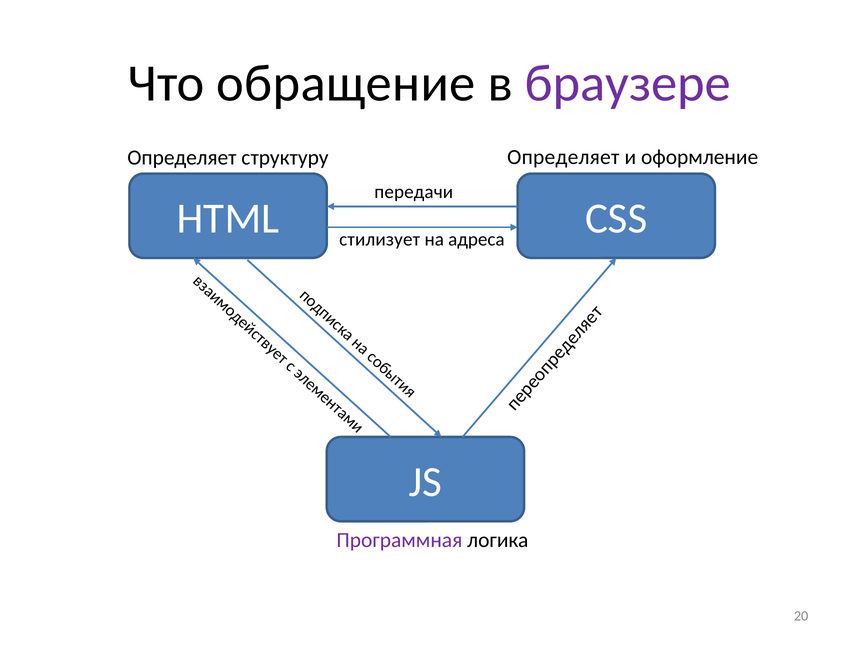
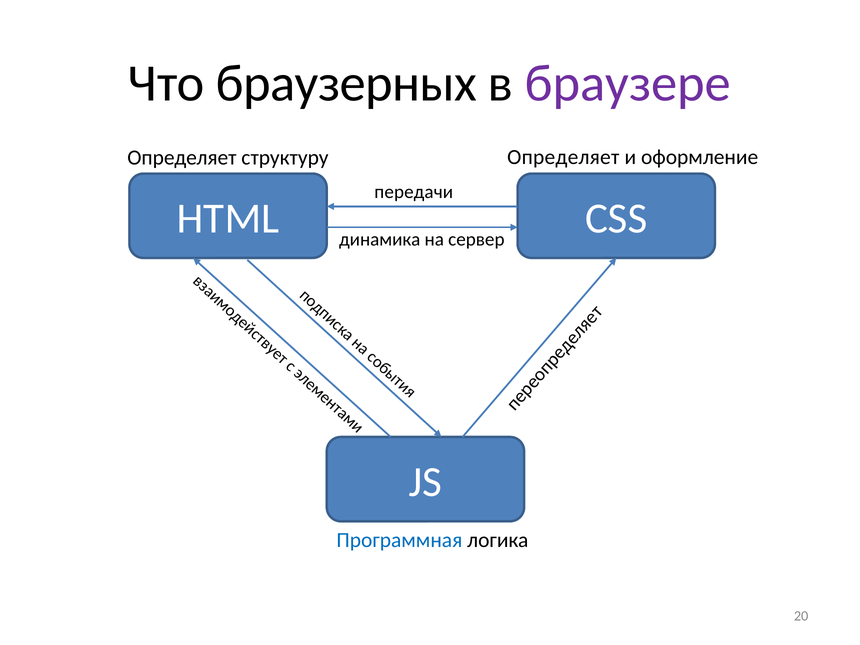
обращение: обращение -> браузерных (346, 83)
стилизует: стилизует -> динамика (380, 239)
адреса: адреса -> сервер (476, 239)
Программная colour: purple -> blue (399, 540)
